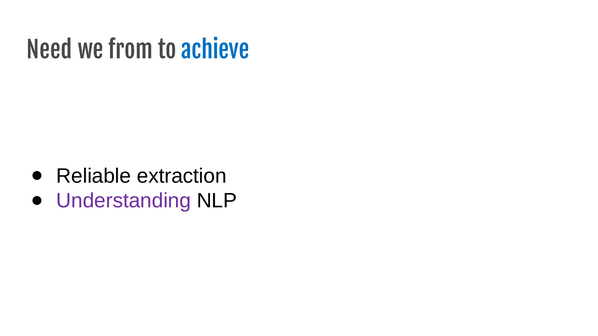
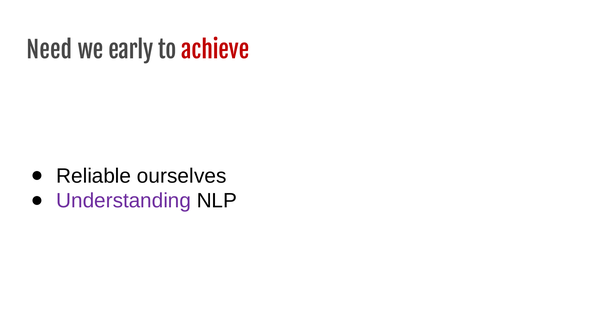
from: from -> early (131, 51)
achieve colour: blue -> red (215, 51)
extraction: extraction -> ourselves (182, 176)
